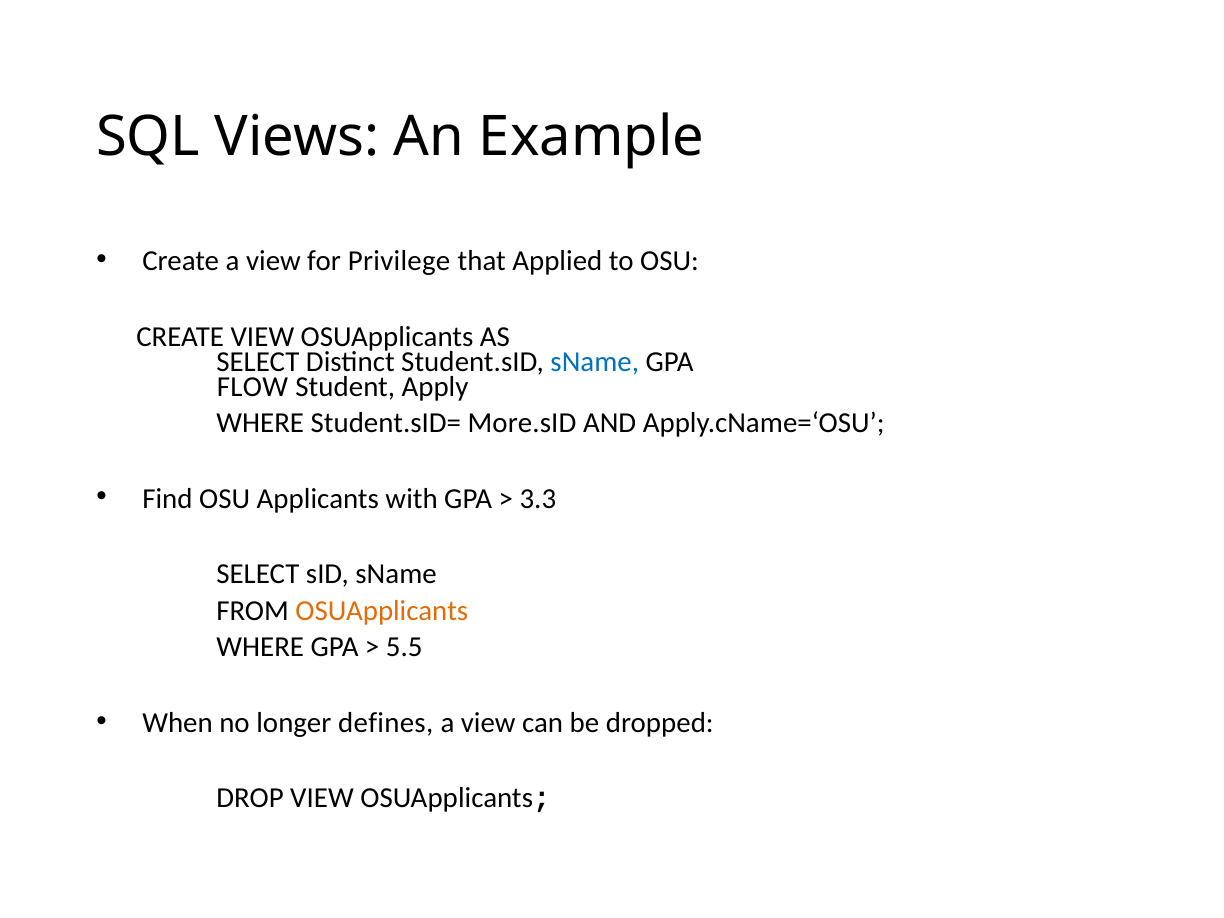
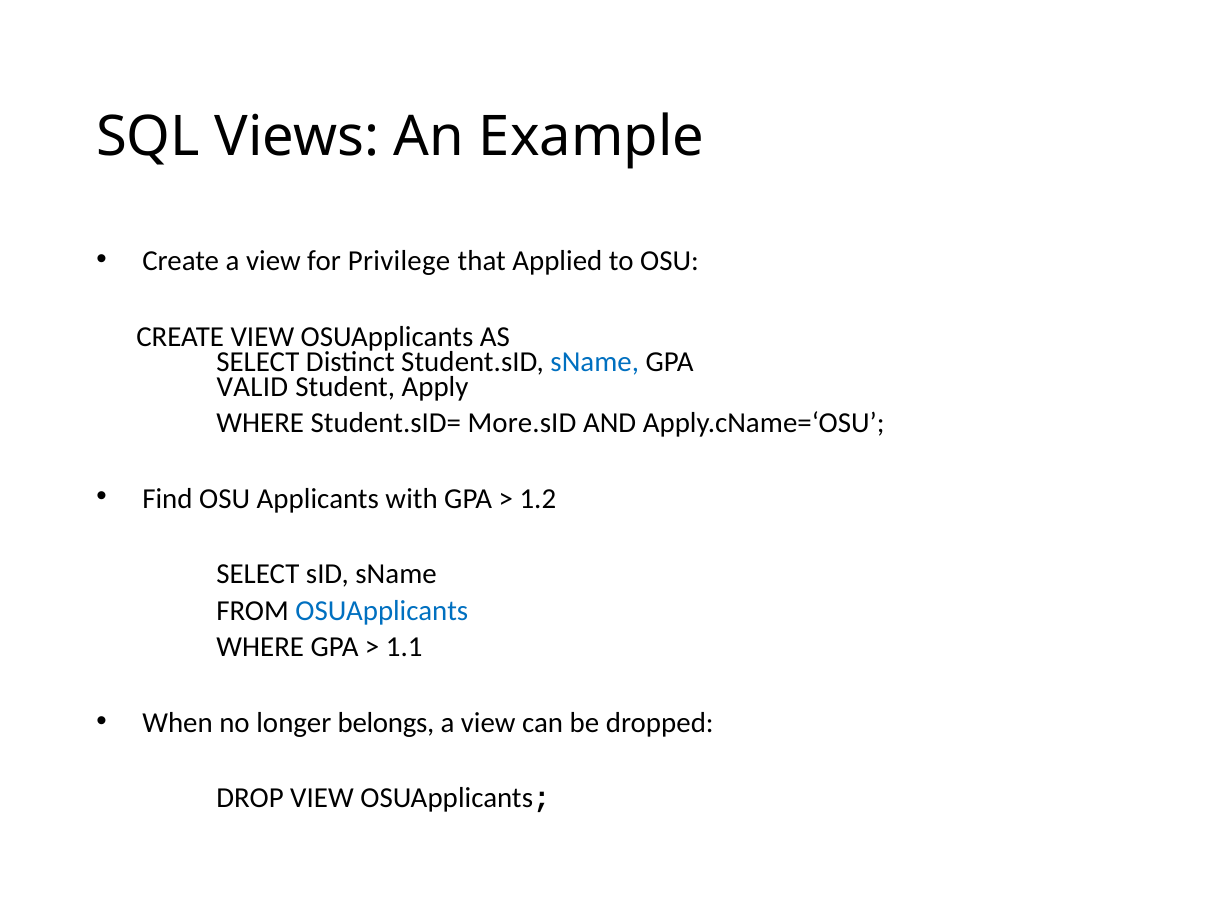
FLOW: FLOW -> VALID (252, 387)
3.3: 3.3 -> 1.2 (538, 499)
OSUApplicants colour: orange -> blue (382, 611)
5.5: 5.5 -> 1.1 (404, 647)
defines: defines -> belongs (386, 723)
